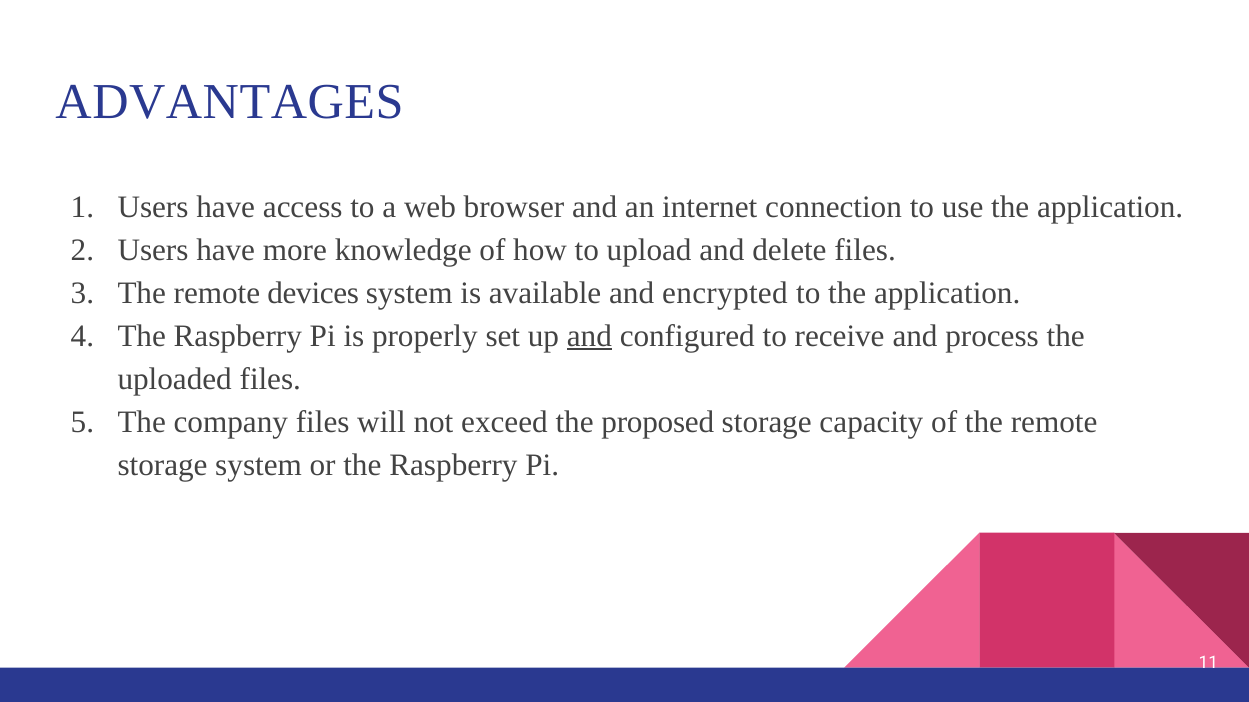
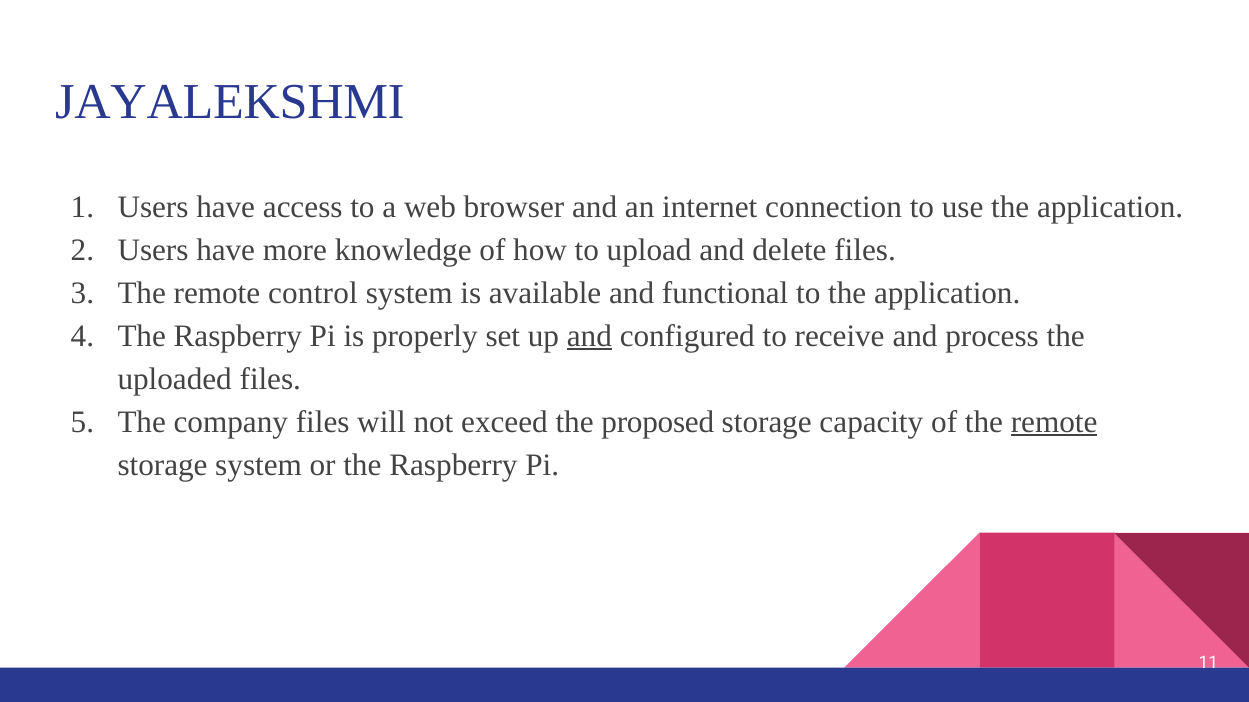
ADVANTAGES: ADVANTAGES -> JAYALEKSHMI (230, 102)
devices: devices -> control (313, 293)
encrypted: encrypted -> functional (725, 293)
remote underline: none -> present (1054, 422)
